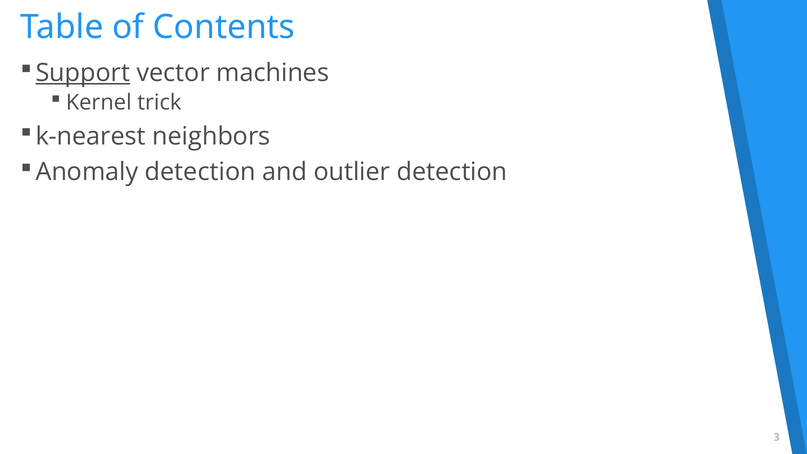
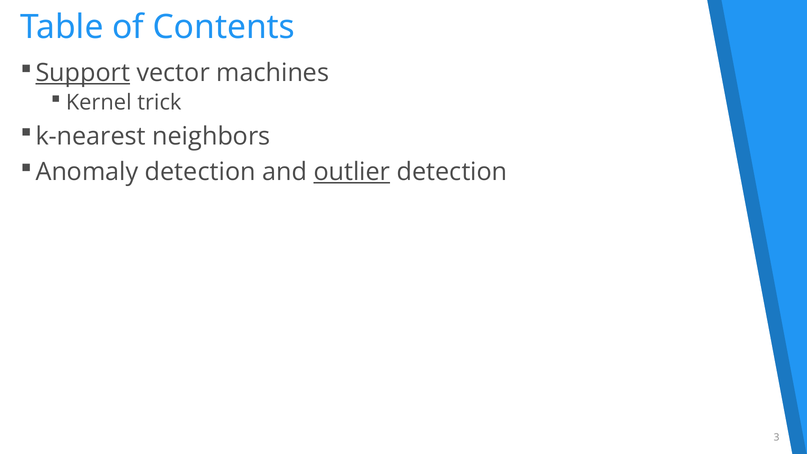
outlier underline: none -> present (352, 172)
